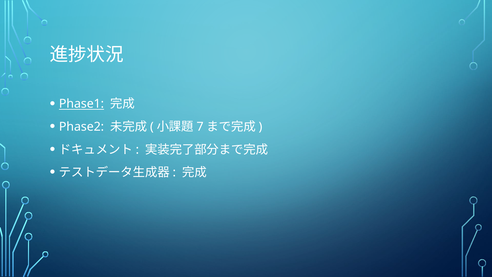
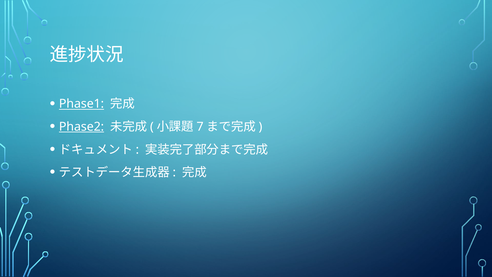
Phase2 underline: none -> present (82, 127)
